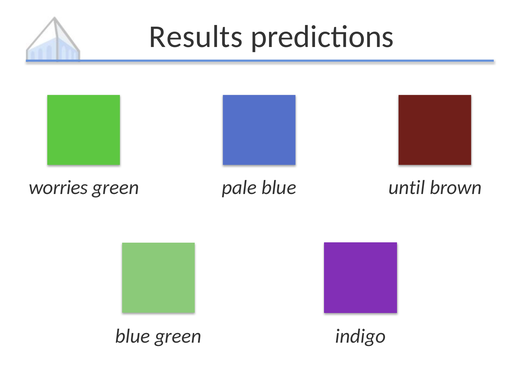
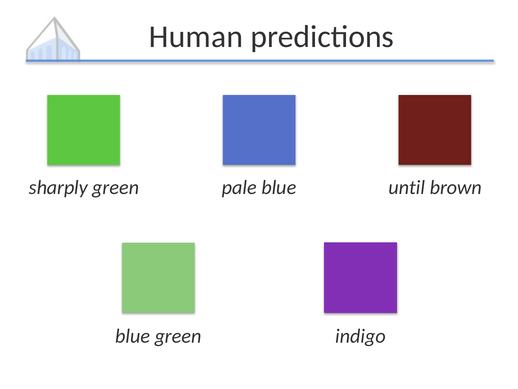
Results: Results -> Human (196, 37)
worries: worries -> sharply (58, 187)
